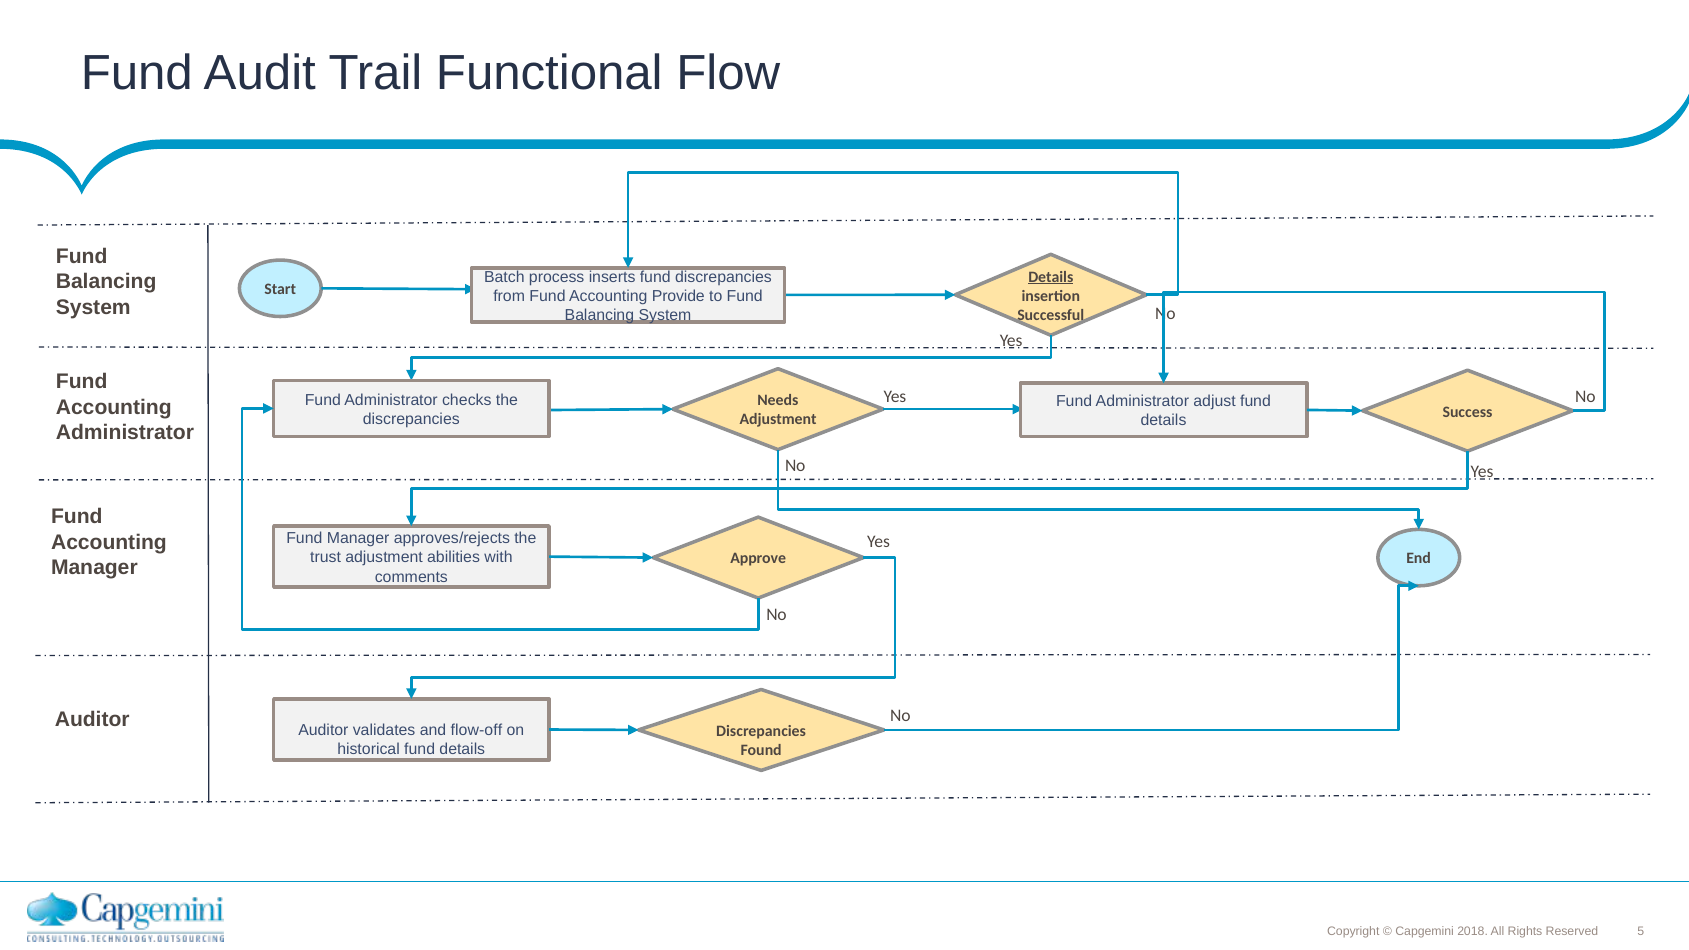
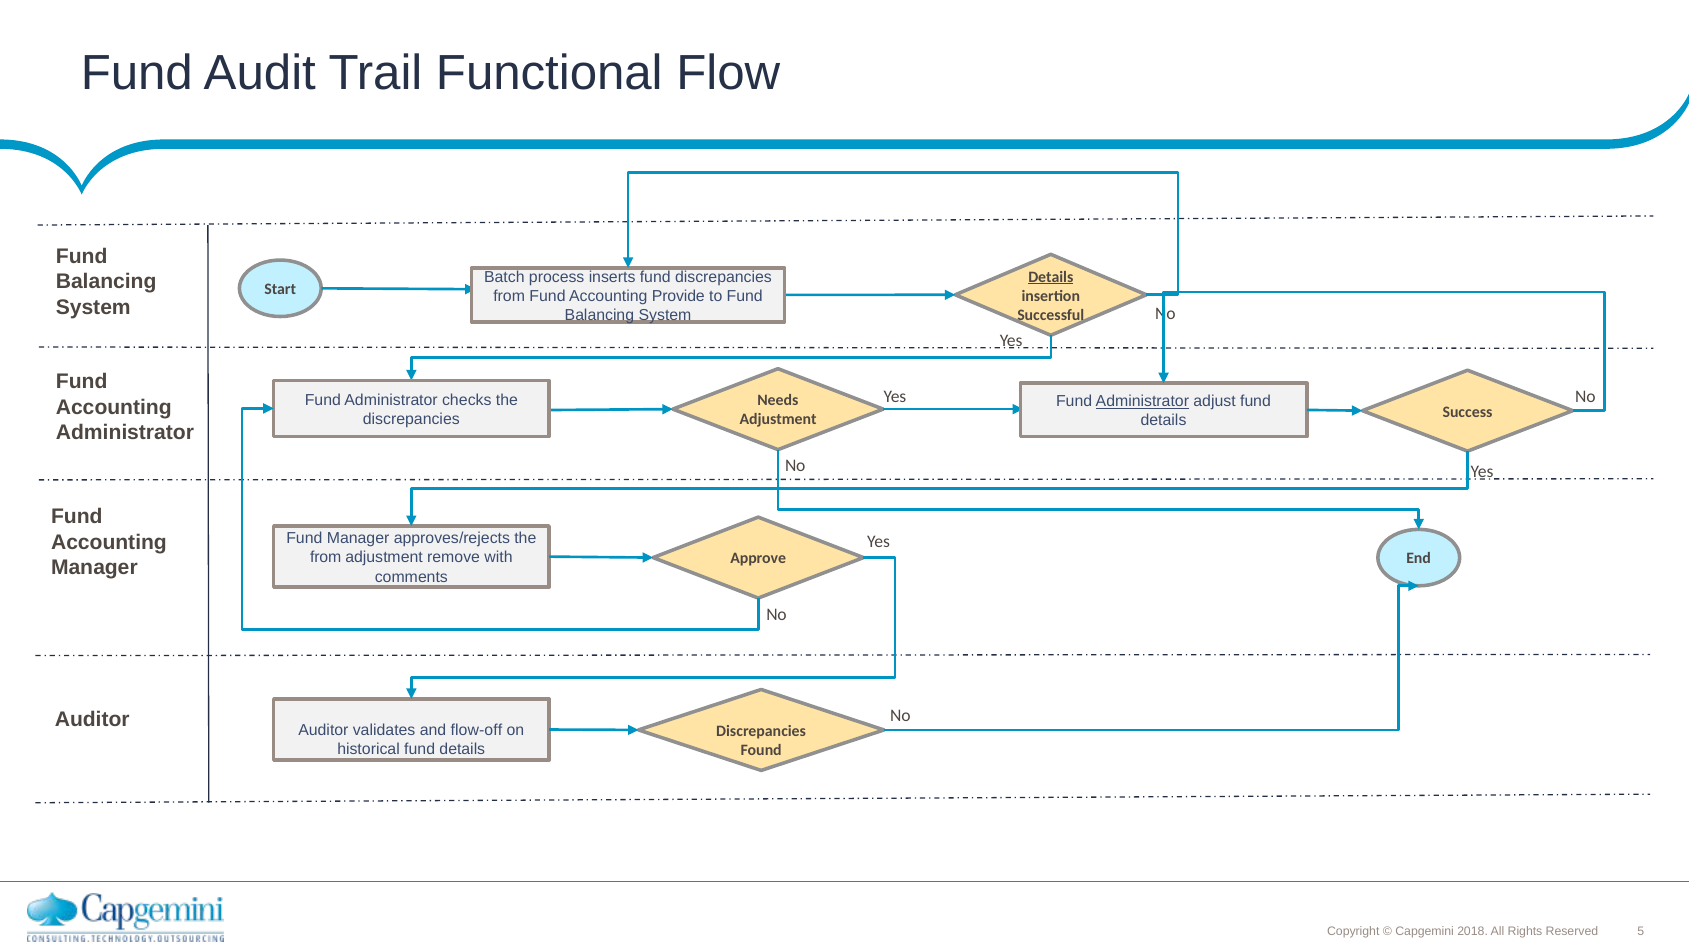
Administrator underline: none -> present (1142, 402)
trust: trust -> from (326, 558)
abilities: abilities -> remove (454, 558)
